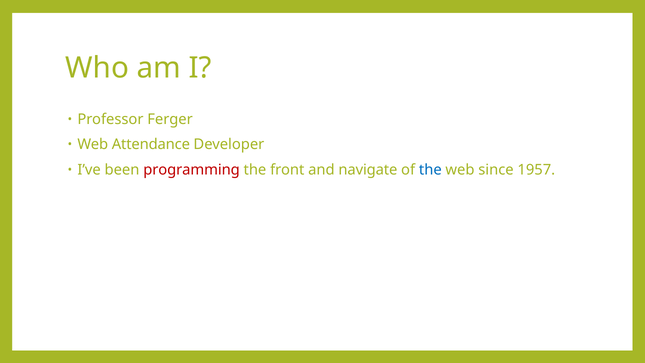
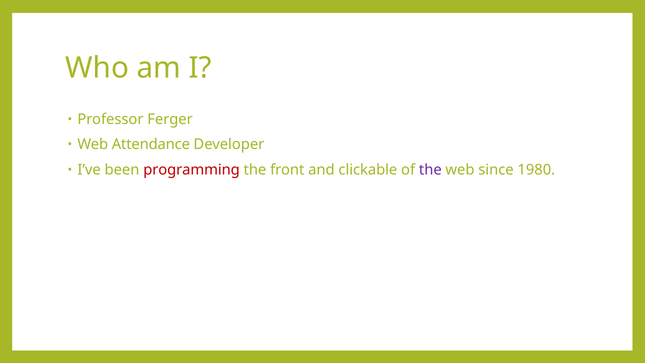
navigate: navigate -> clickable (368, 170)
the colour: blue -> purple (430, 170)
1957: 1957 -> 1980 (536, 170)
